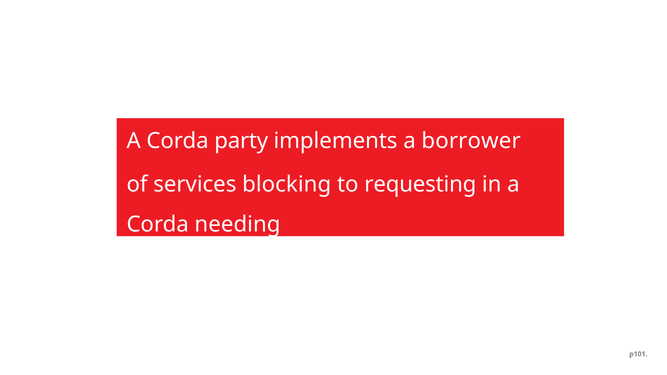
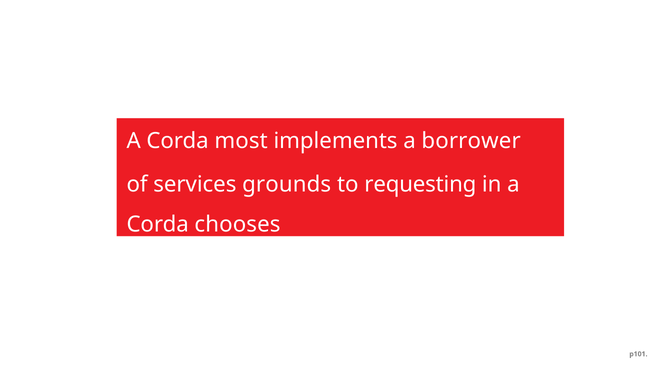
party: party -> most (241, 141)
blocking: blocking -> grounds (287, 184)
needing: needing -> chooses (237, 225)
